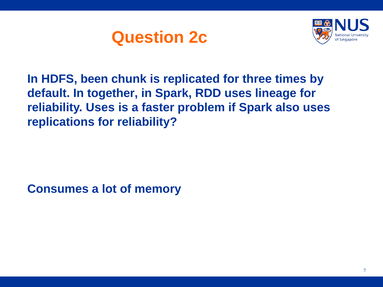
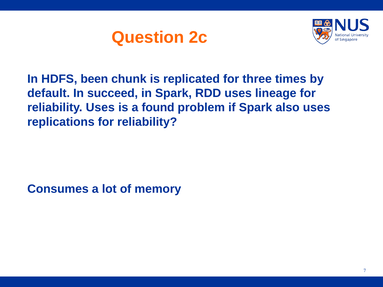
together: together -> succeed (113, 93)
faster: faster -> found (158, 108)
